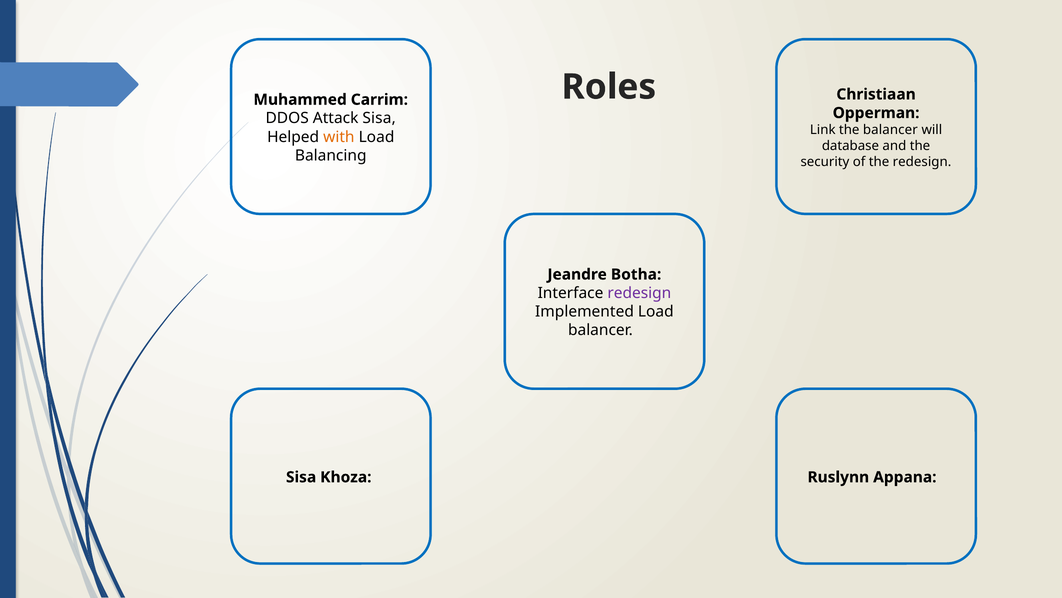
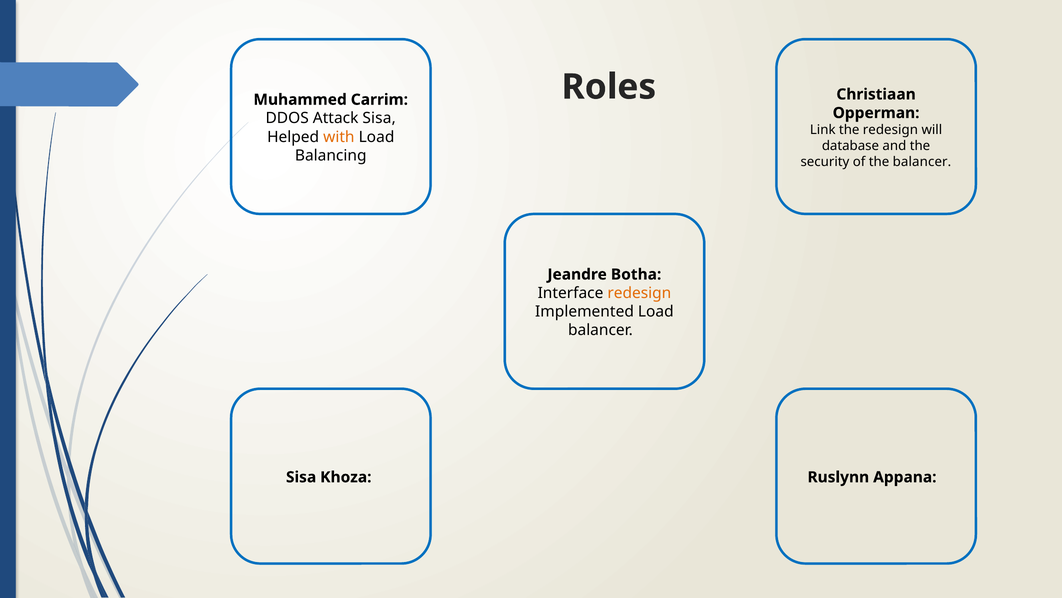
the balancer: balancer -> redesign (890, 130)
the redesign: redesign -> balancer (922, 162)
redesign colour: purple -> orange (639, 293)
